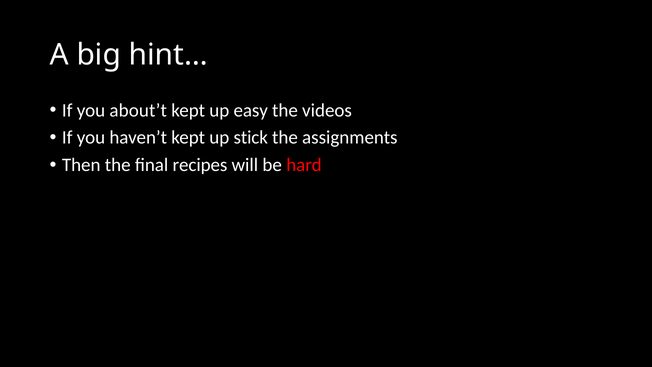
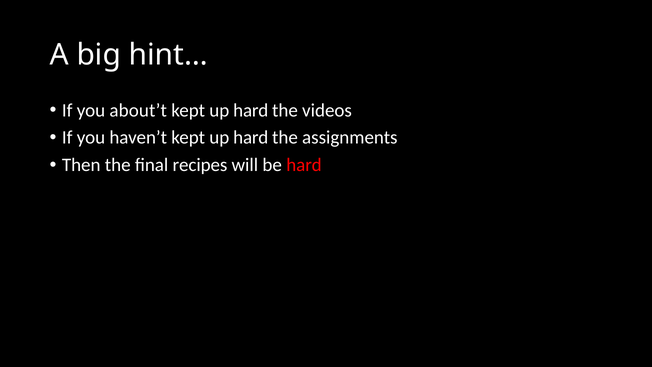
easy: easy -> hard (251, 110)
haven’t kept up stick: stick -> hard (251, 138)
